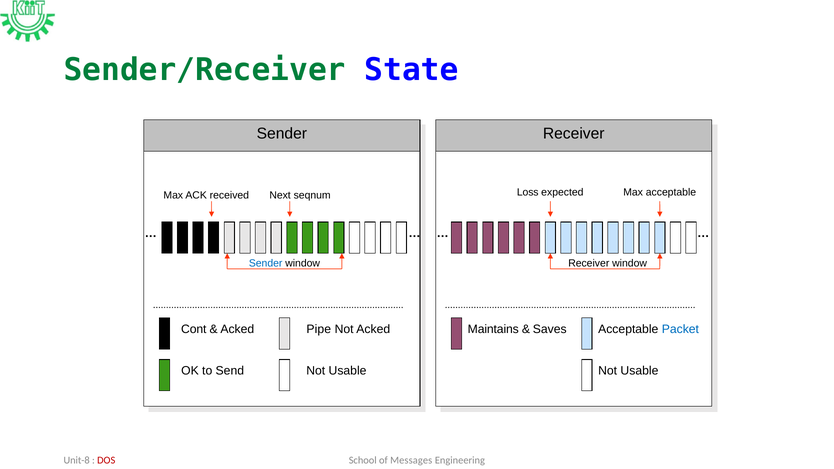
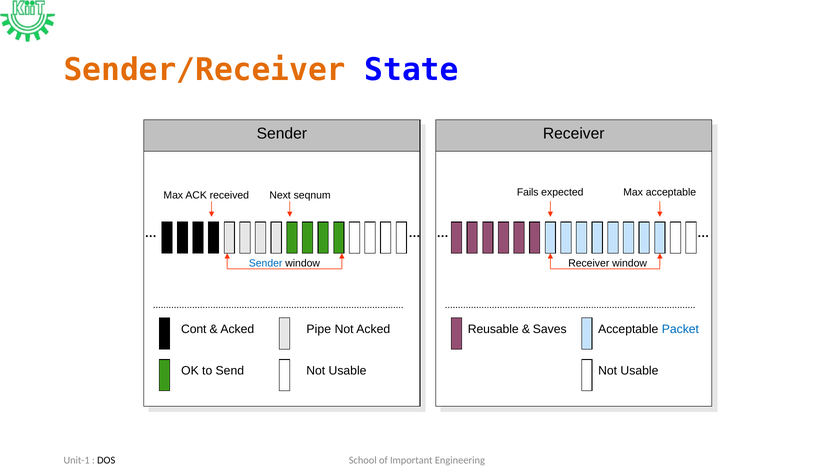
Sender/Receiver colour: green -> orange (205, 70)
Loss: Loss -> Fails (528, 192)
Maintains: Maintains -> Reusable (493, 329)
Unit-8: Unit-8 -> Unit-1 (77, 460)
DOS colour: red -> black (106, 460)
Messages: Messages -> Important (411, 460)
